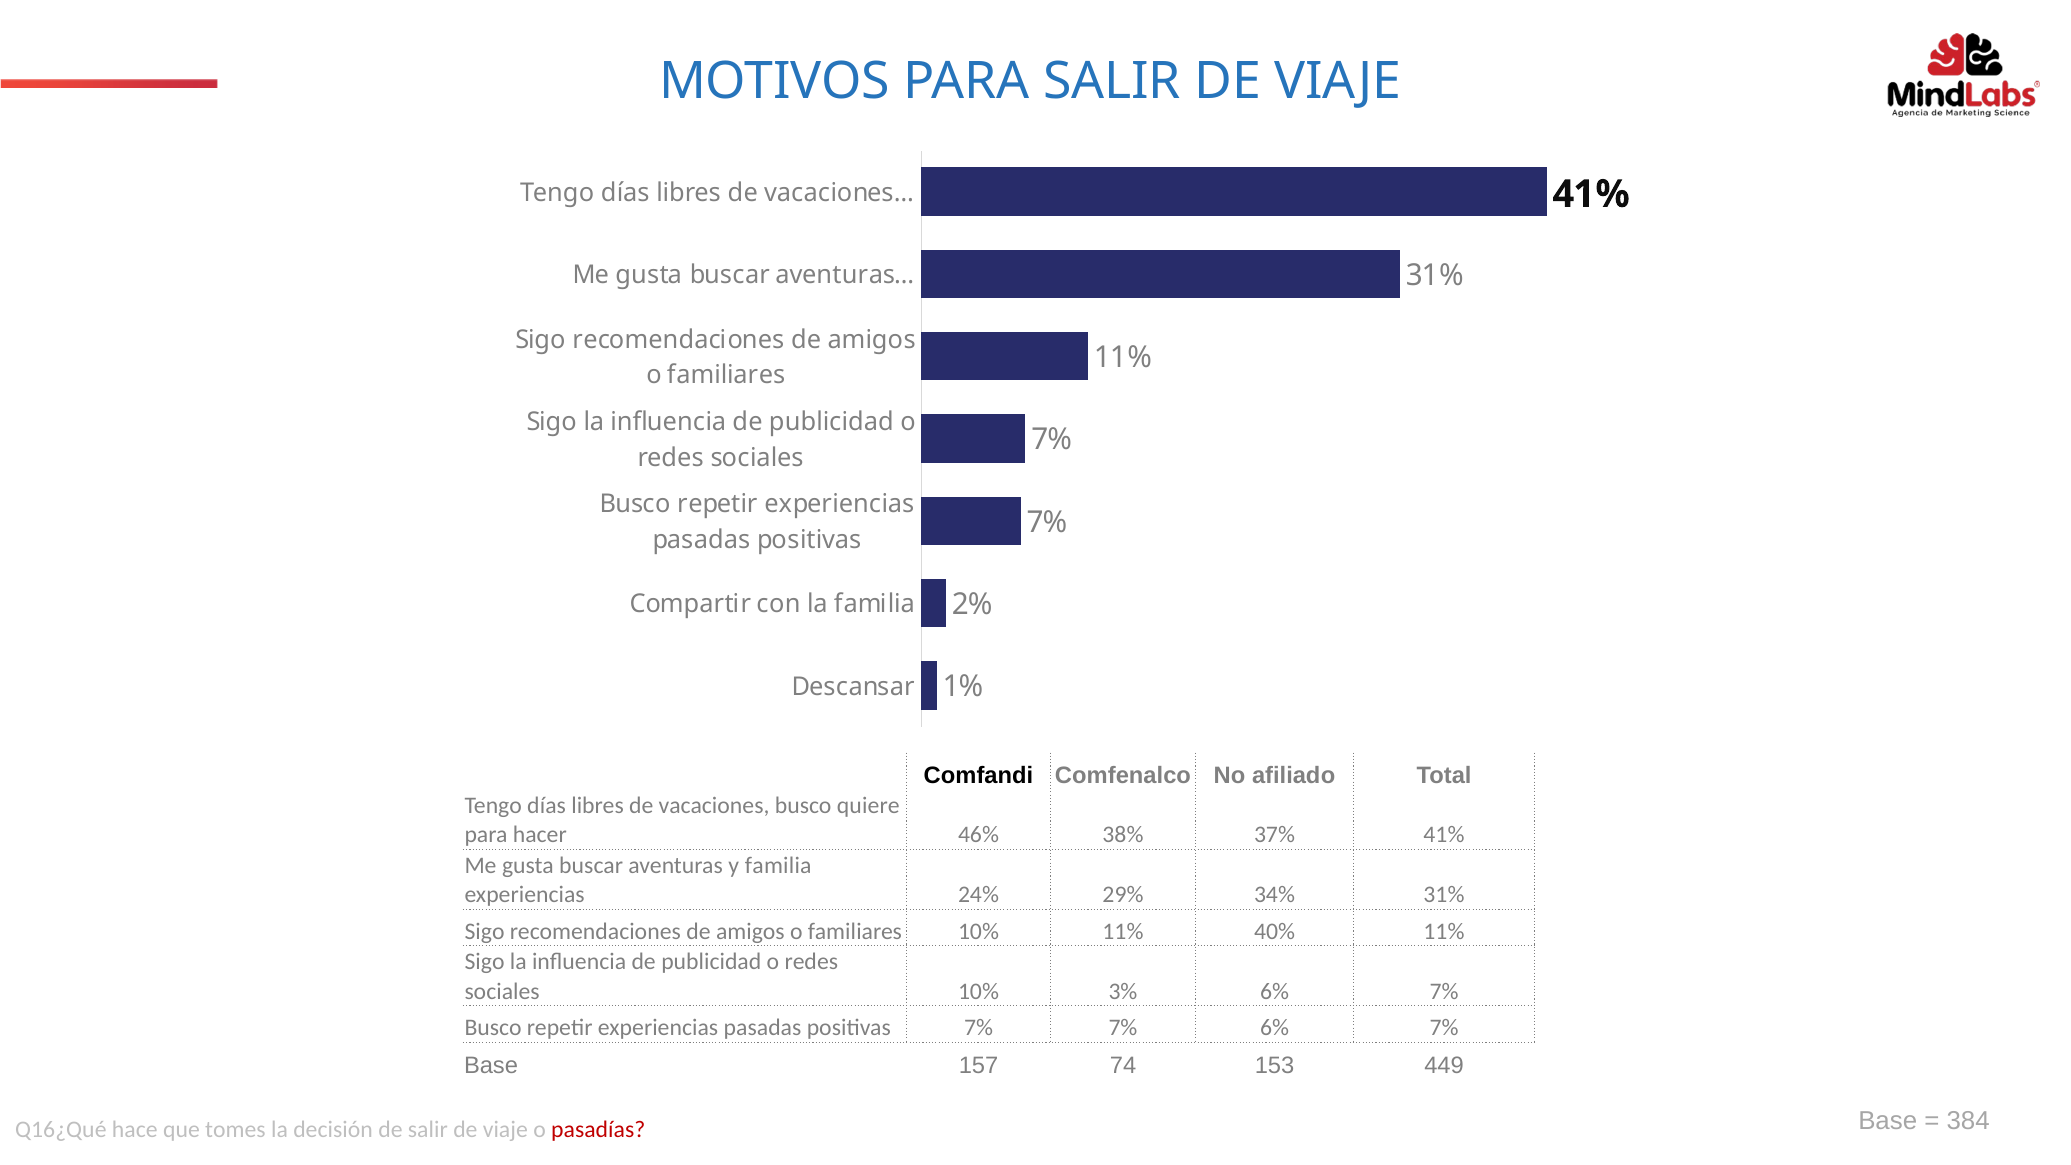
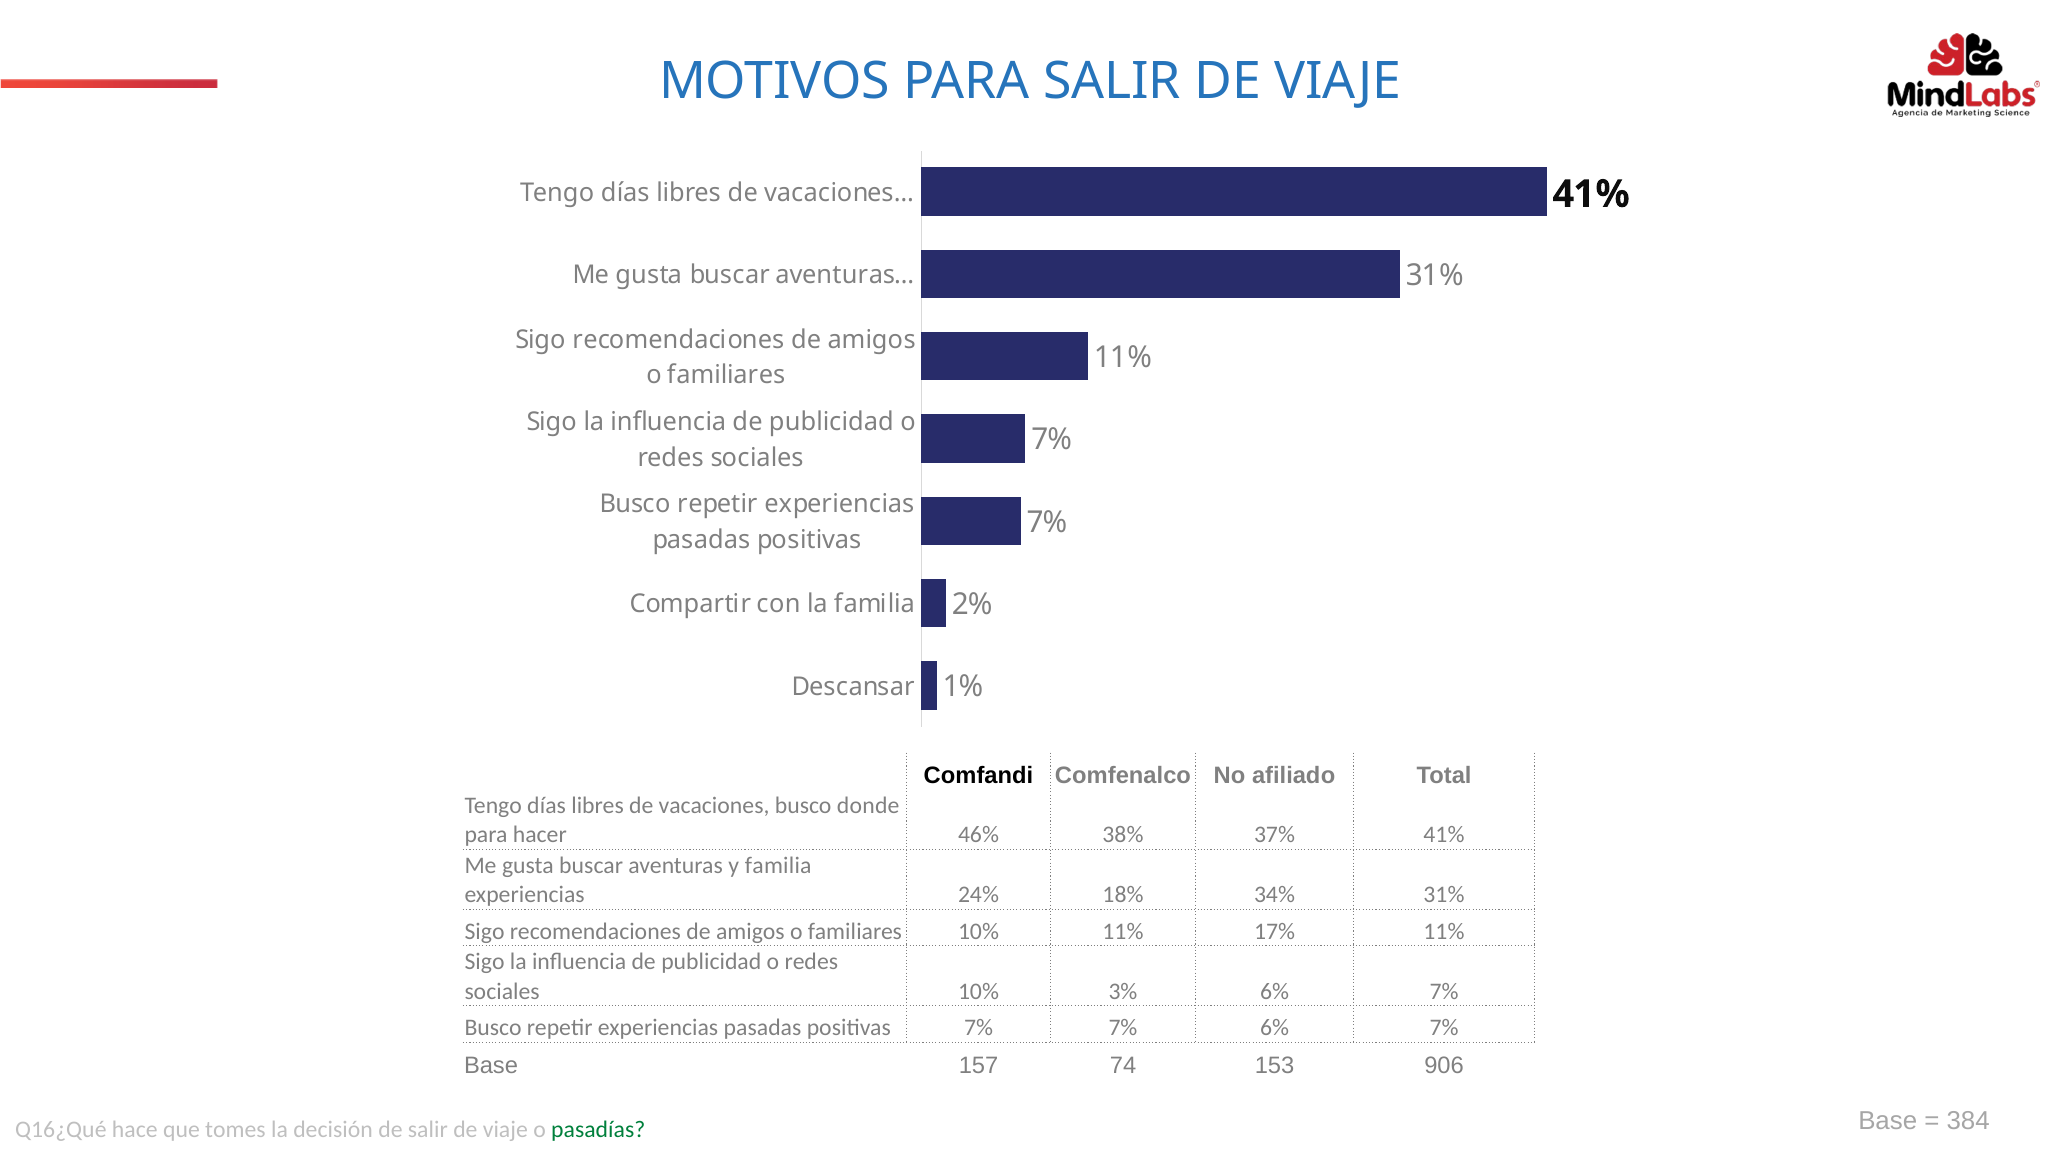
quiere: quiere -> donde (868, 805)
29%: 29% -> 18% (1123, 895)
40%: 40% -> 17% (1275, 931)
449: 449 -> 906 (1444, 1065)
pasadías colour: red -> green (598, 1130)
